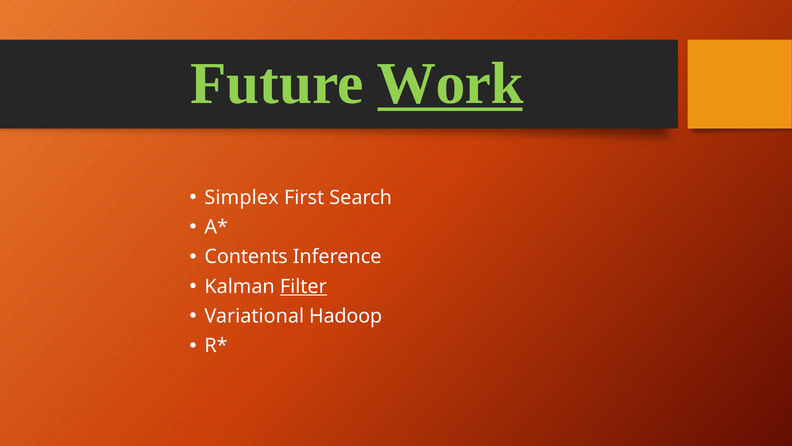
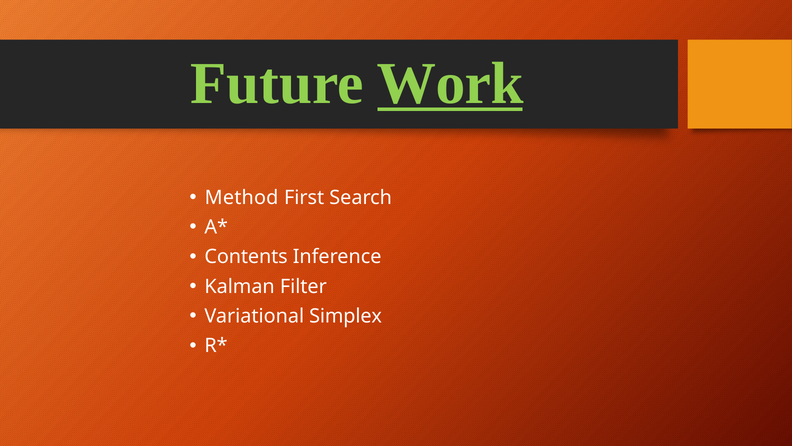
Simplex: Simplex -> Method (242, 197)
Filter underline: present -> none (303, 286)
Hadoop: Hadoop -> Simplex (346, 316)
